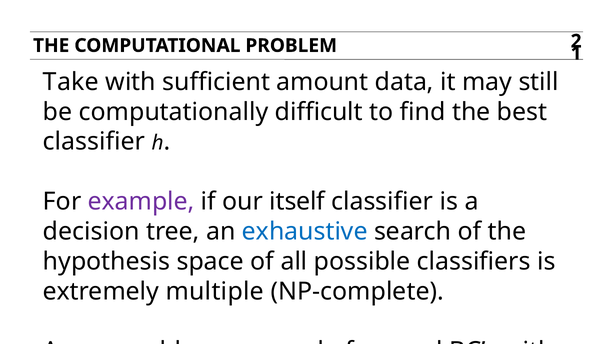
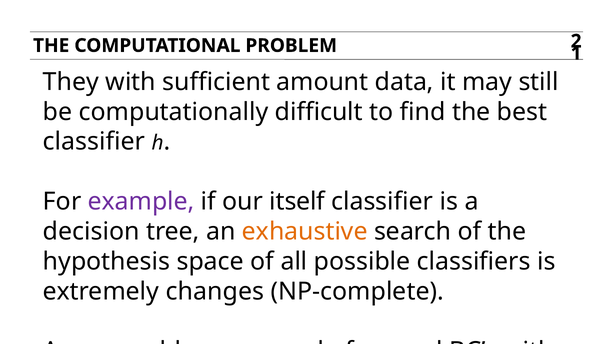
Take: Take -> They (71, 82)
exhaustive colour: blue -> orange (305, 232)
multiple: multiple -> changes (215, 292)
